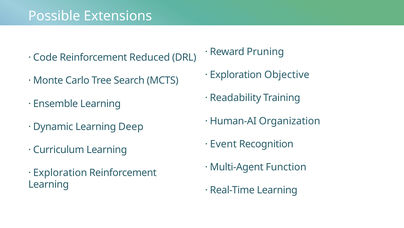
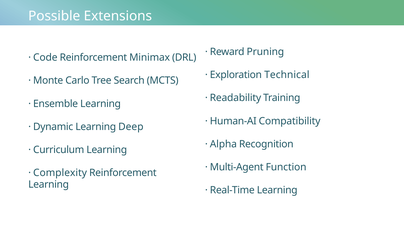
Reduced: Reduced -> Minimax (150, 57)
Objective: Objective -> Technical (287, 75)
Organization: Organization -> Compatibility (290, 121)
Event: Event -> Alpha (223, 144)
Exploration: Exploration -> Complexity (60, 172)
